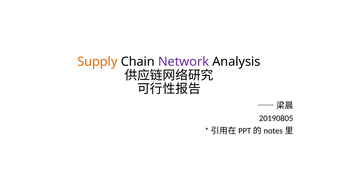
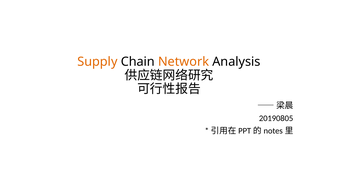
Network colour: purple -> orange (184, 62)
